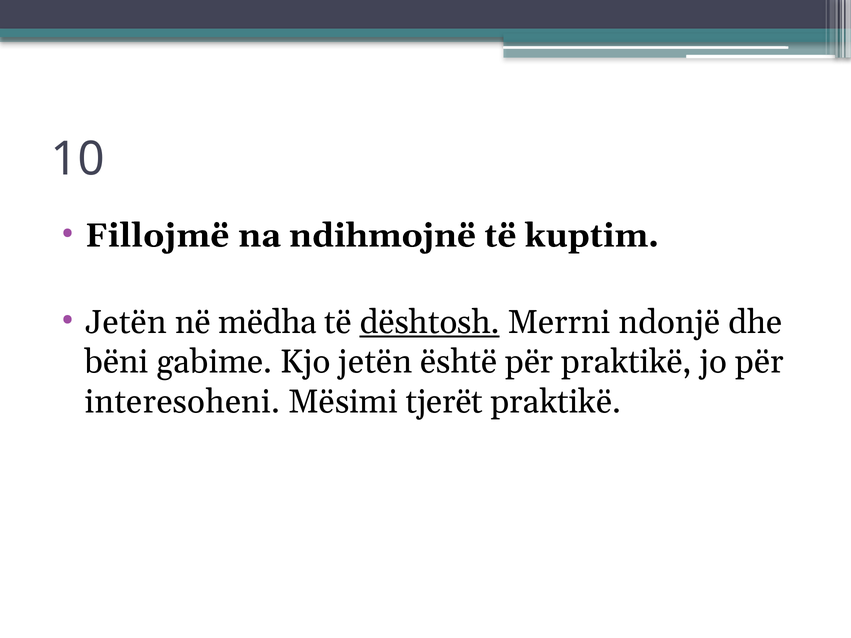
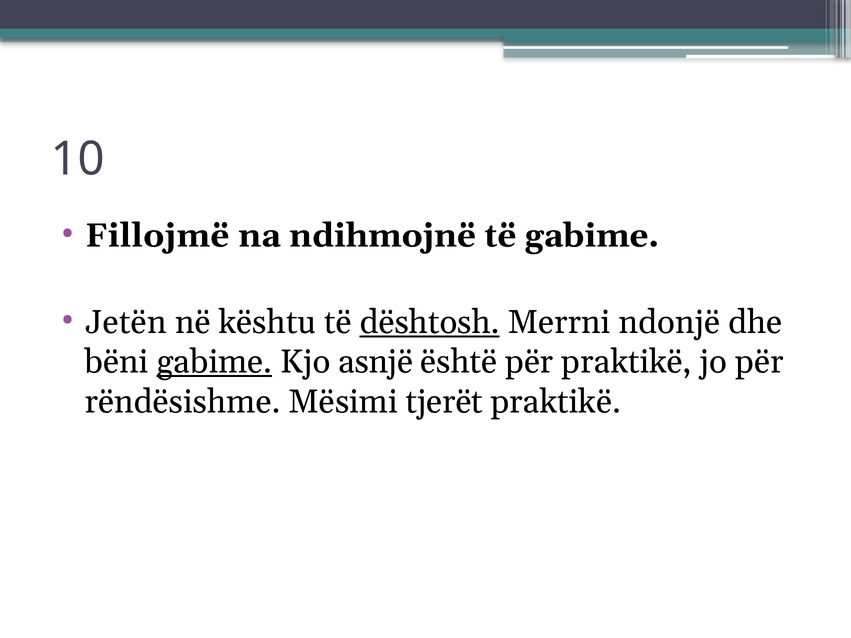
të kuptim: kuptim -> gabime (592, 236)
mëdha: mëdha -> kështu (268, 322)
gabime underline: none -> present (214, 362)
Kjo jetën: jetën -> asnjë (376, 362)
interesoheni: interesoheni -> rëndësishme (183, 402)
